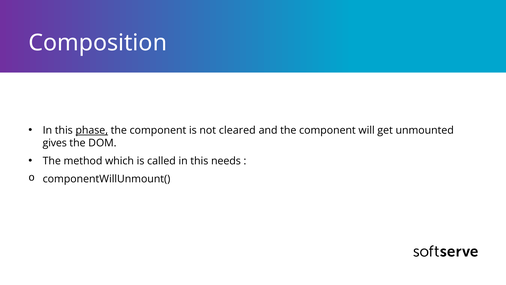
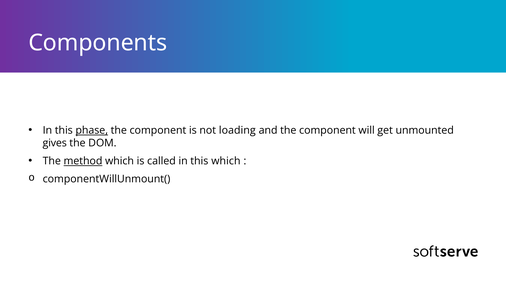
Composition: Composition -> Components (98, 43)
cleared: cleared -> loading (237, 130)
method underline: none -> present (83, 161)
this needs: needs -> which (226, 161)
